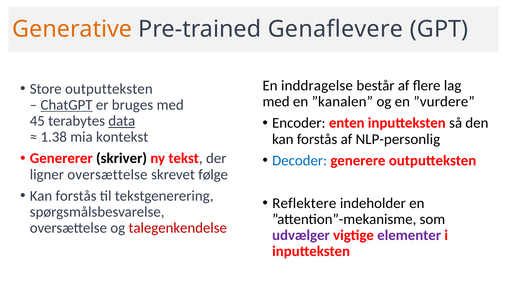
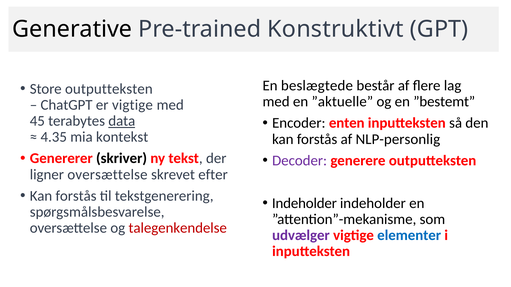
Generative colour: orange -> black (72, 29)
Genaflevere: Genaflevere -> Konstruktivt (335, 29)
inddragelse: inddragelse -> beslægtede (317, 86)
”kanalen: ”kanalen -> ”aktuelle (342, 102)
”vurdere: ”vurdere -> ”bestemt (444, 102)
ChatGPT underline: present -> none (67, 105)
er bruges: bruges -> vigtige (132, 105)
1.38: 1.38 -> 4.35 (54, 137)
Decoder colour: blue -> purple (300, 161)
følge: følge -> efter (213, 175)
Reflektere: Reflektere -> Indeholder (304, 203)
elementer colour: purple -> blue (409, 236)
